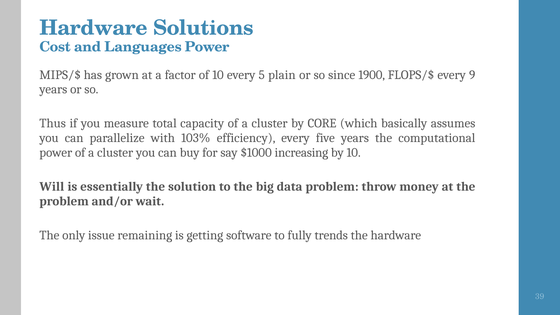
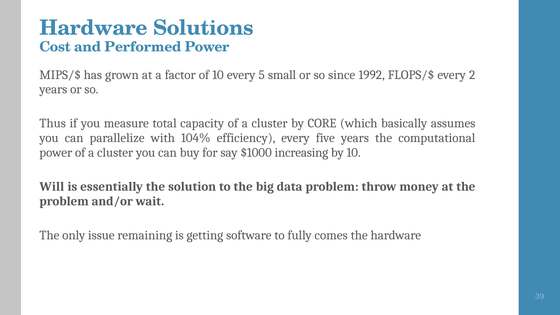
Languages: Languages -> Performed (143, 47)
plain: plain -> small (282, 75)
1900: 1900 -> 1992 (372, 75)
9: 9 -> 2 (472, 75)
103%: 103% -> 104% (196, 138)
trends: trends -> comes (331, 235)
